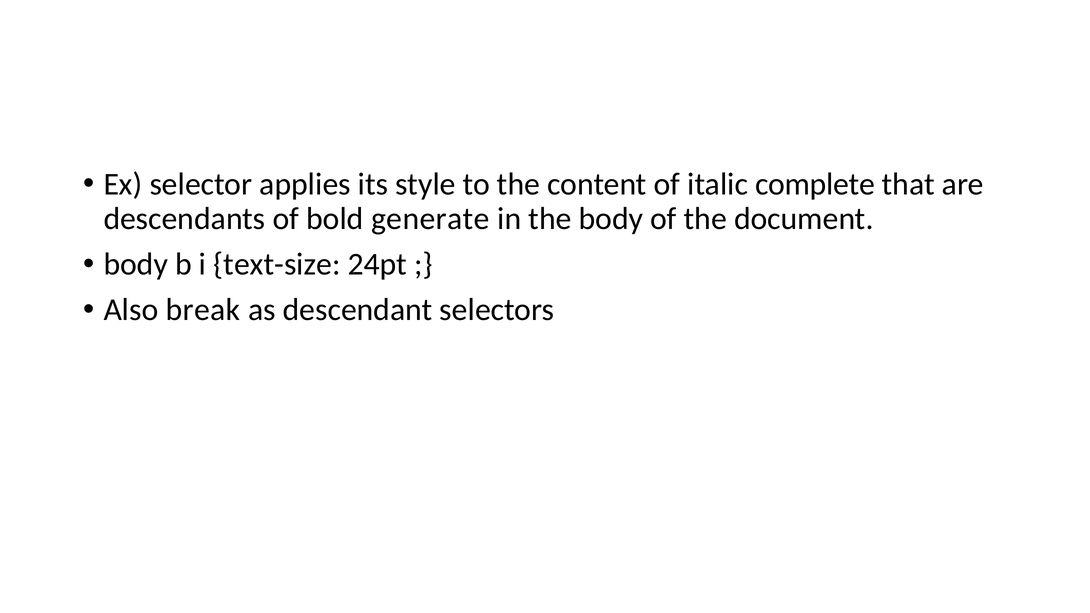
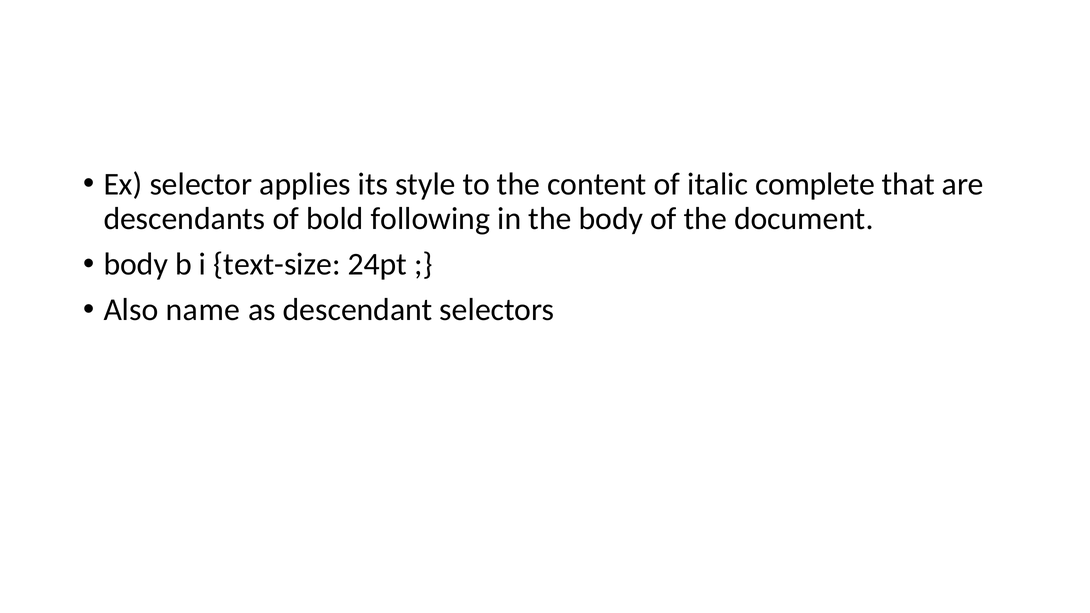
generate: generate -> following (430, 219)
break: break -> name (203, 310)
